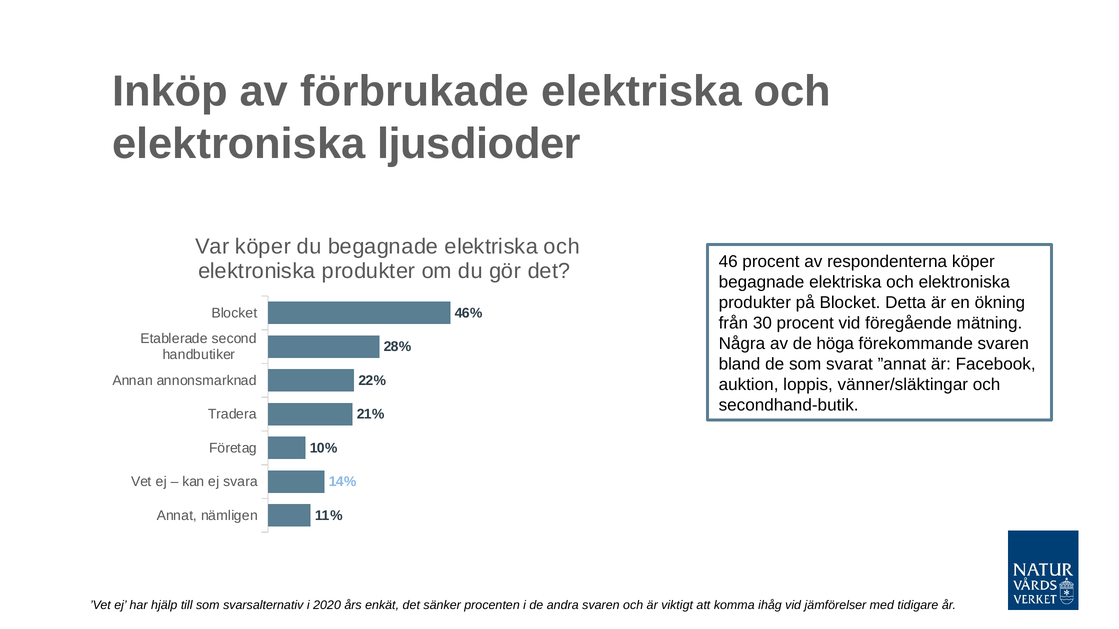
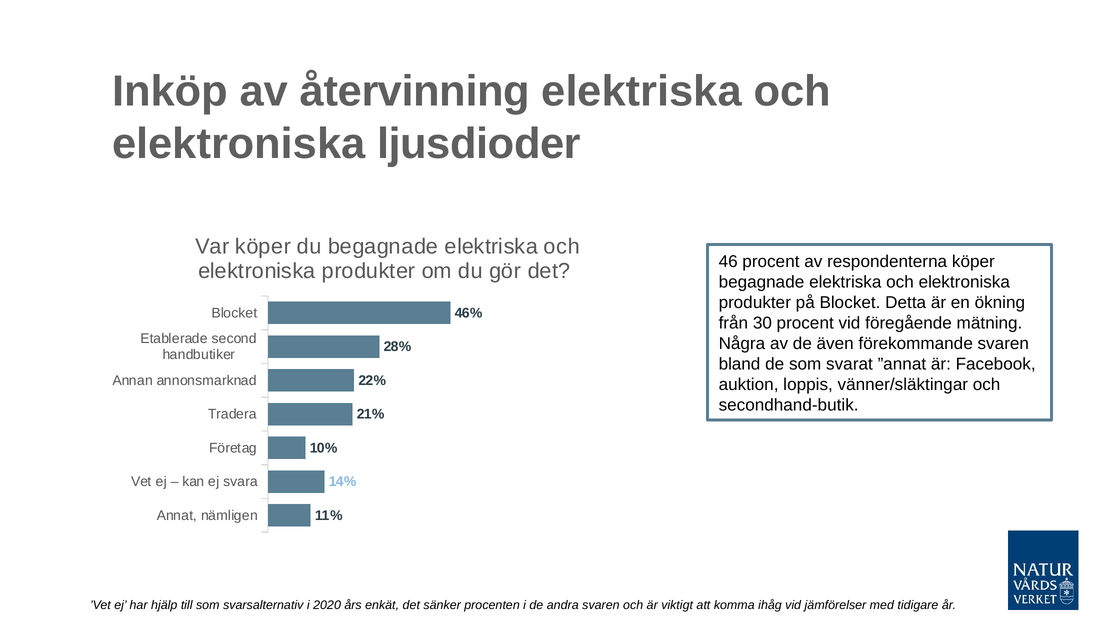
förbrukade: förbrukade -> återvinning (415, 92)
höga: höga -> även (835, 344)
